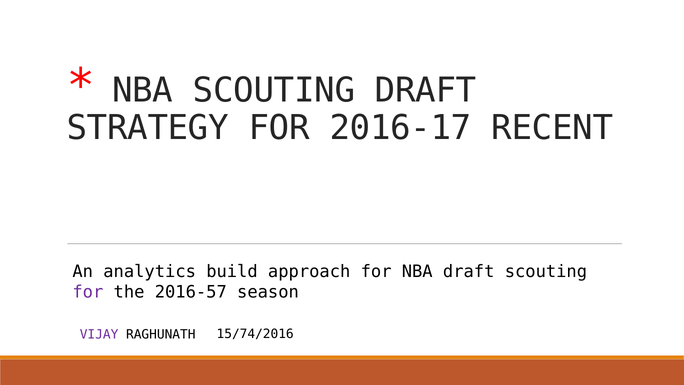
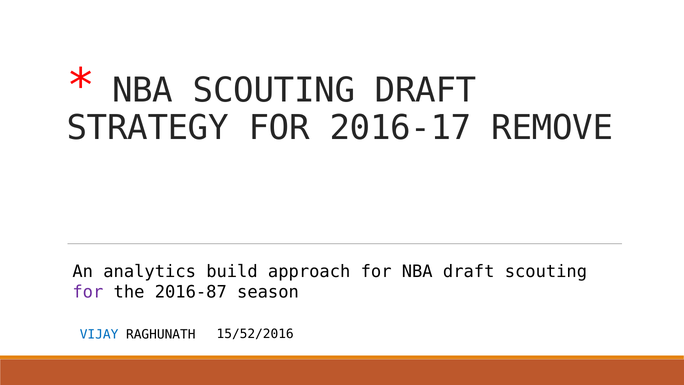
RECENT: RECENT -> REMOVE (552, 128)
2016-57: 2016-57 -> 2016-87 (191, 292)
VIJAY colour: purple -> blue (99, 334)
15/74/2016: 15/74/2016 -> 15/52/2016 (255, 334)
